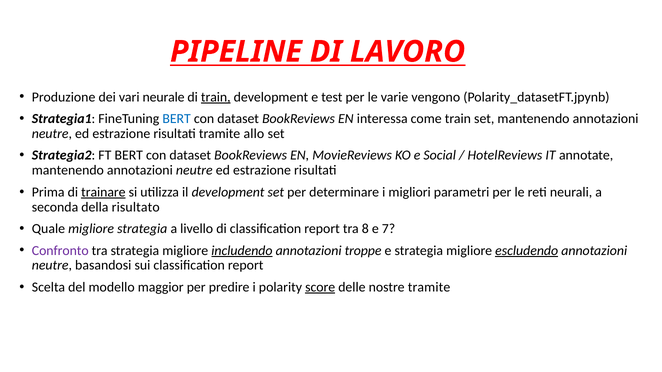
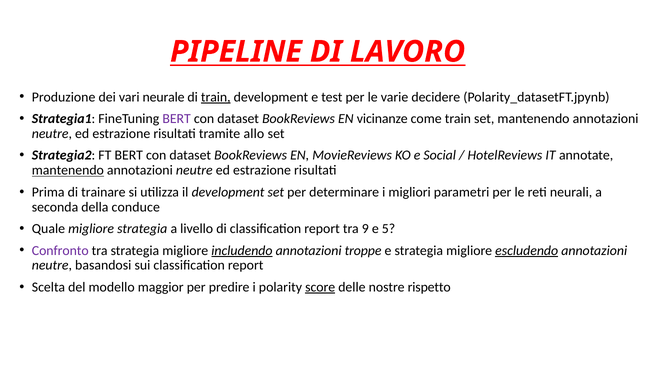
vengono: vengono -> decidere (436, 97)
BERT colour: blue -> purple (177, 119)
interessa: interessa -> vicinanze (382, 119)
mantenendo underline: none -> present (68, 170)
trainare underline: present -> none (103, 192)
risultato: risultato -> conduce (136, 207)
8: 8 -> 9 (365, 229)
7: 7 -> 5 (389, 229)
nostre tramite: tramite -> rispetto (429, 287)
